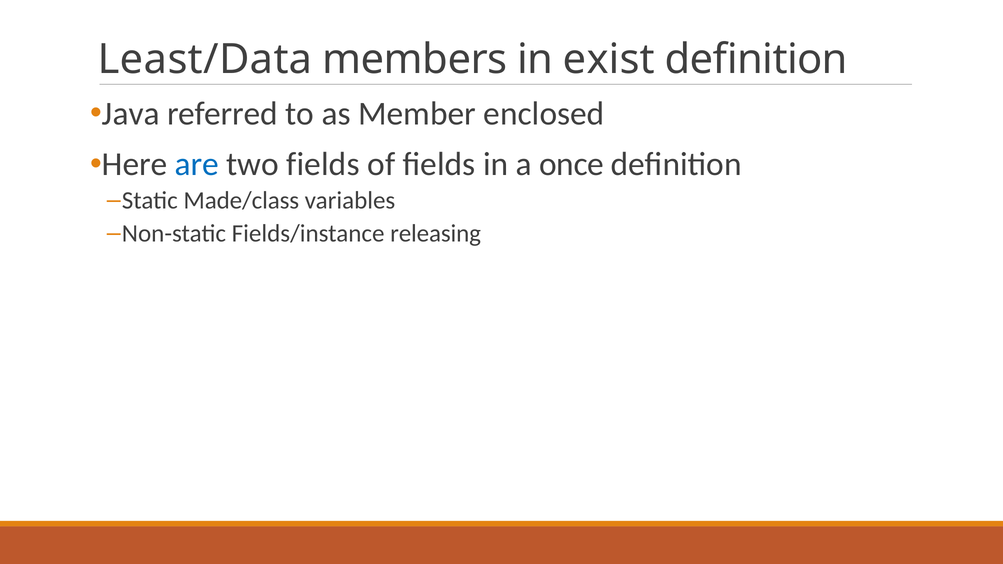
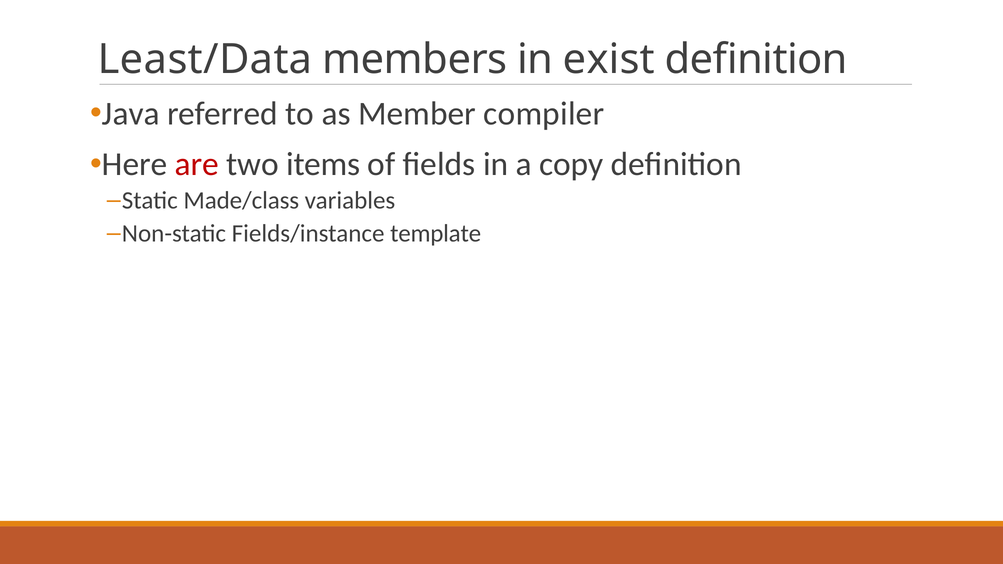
enclosed: enclosed -> compiler (544, 114)
are colour: blue -> red (197, 164)
two fields: fields -> items (323, 164)
once: once -> copy (571, 164)
releasing: releasing -> template (436, 234)
